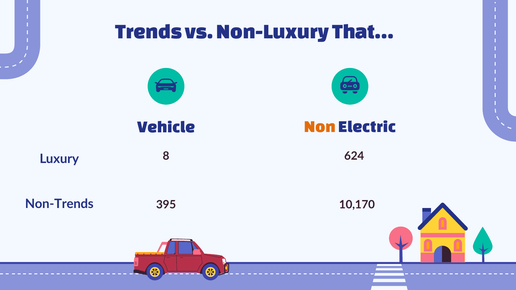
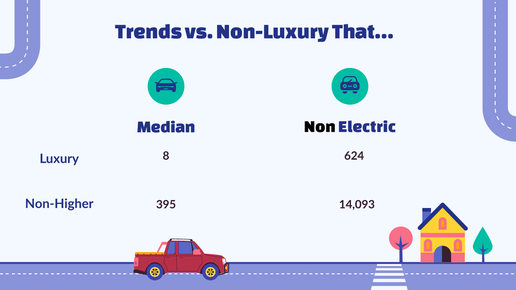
Non colour: orange -> black (320, 127)
Vehicle: Vehicle -> Median (166, 127)
Non-Trends: Non-Trends -> Non-Higher (59, 204)
10,170: 10,170 -> 14,093 (357, 205)
